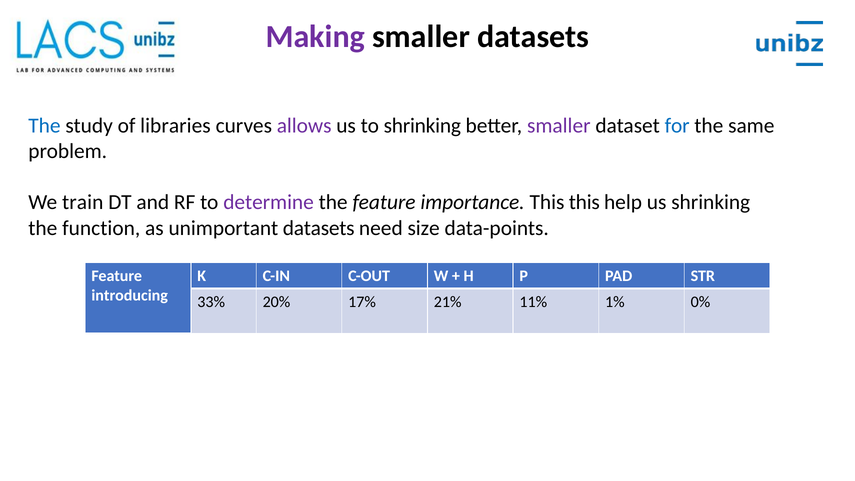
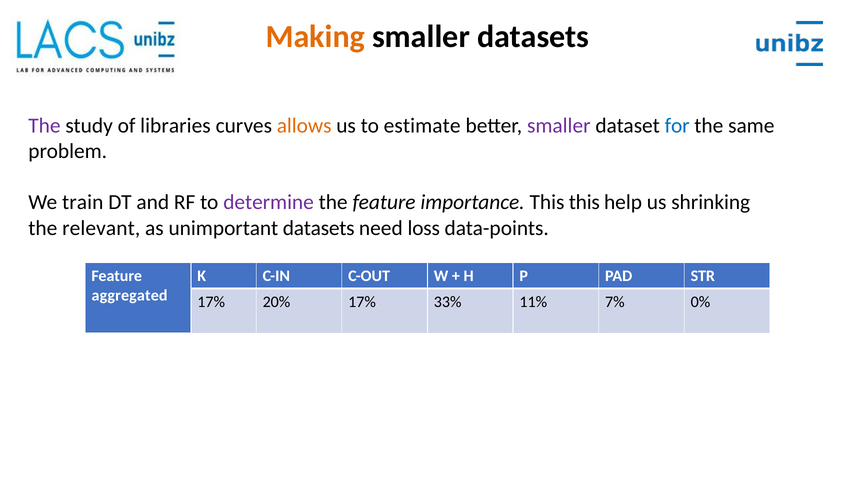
Making colour: purple -> orange (315, 37)
The colour: blue -> purple (44, 125)
allows colour: purple -> orange (304, 125)
to shrinking: shrinking -> estimate (422, 125)
function: function -> relevant (101, 228)
size: size -> loss (424, 228)
introducing: introducing -> aggregated (130, 295)
33%: 33% -> 17% (211, 302)
21%: 21% -> 33% (448, 302)
1%: 1% -> 7% (615, 302)
